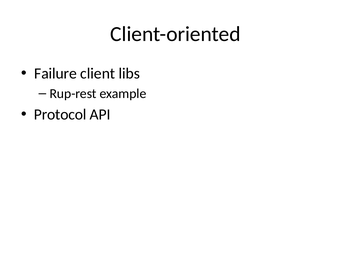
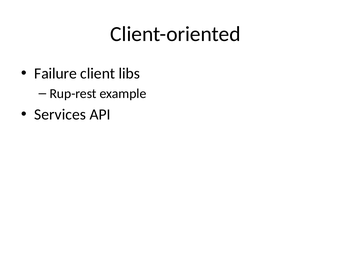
Protocol: Protocol -> Services (60, 115)
